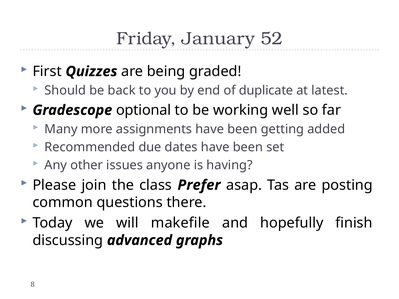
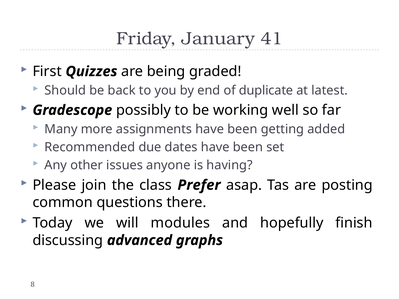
52: 52 -> 41 (272, 38)
optional: optional -> possibly (143, 110)
makefile: makefile -> modules (180, 223)
